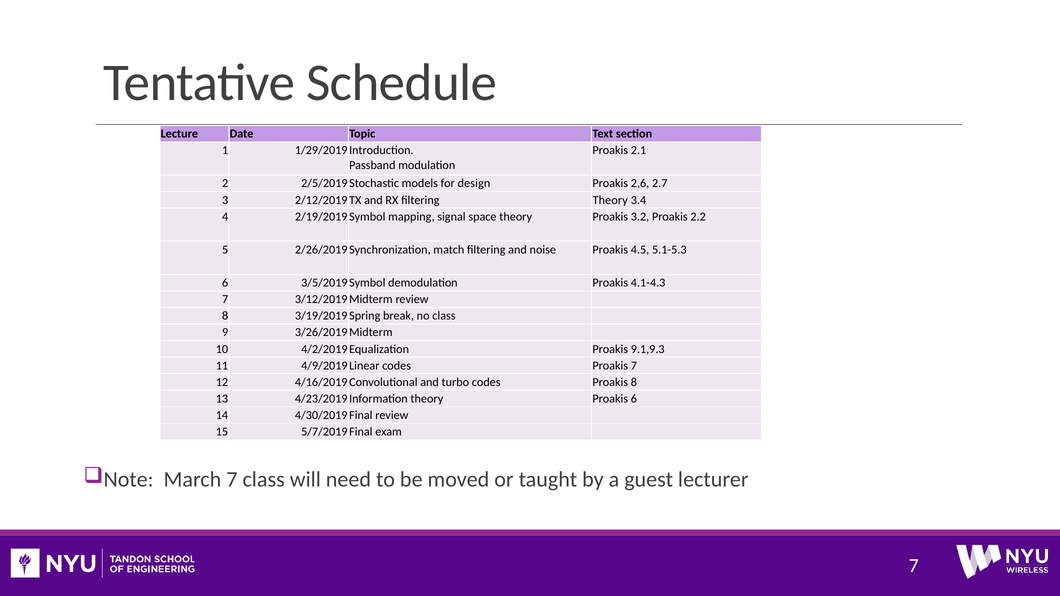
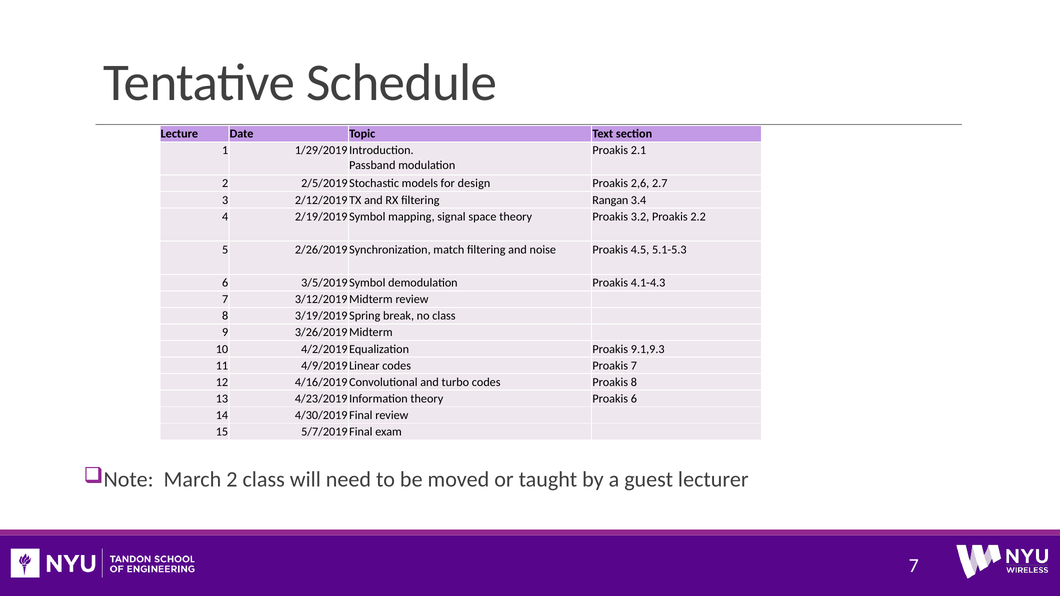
filtering Theory: Theory -> Rangan (610, 200)
March 7: 7 -> 2 (232, 479)
